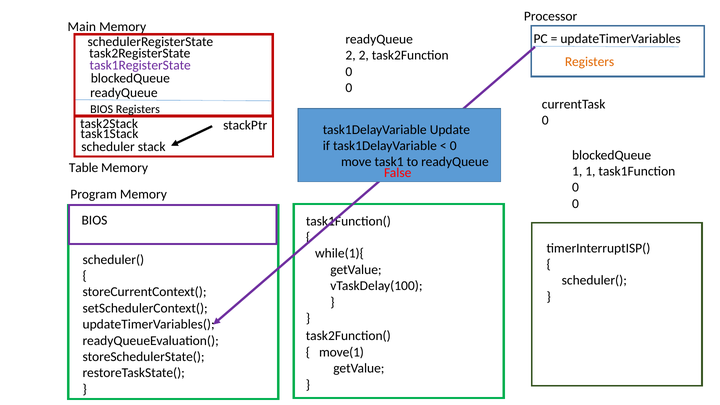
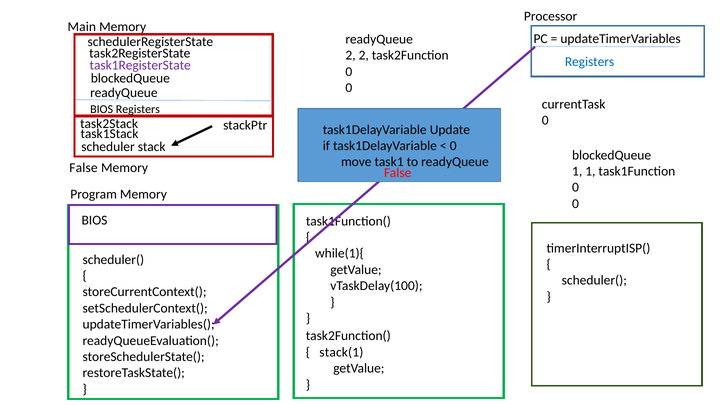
Registers colour: orange -> blue (590, 62)
Table: Table -> False (83, 168)
move(1: move(1 -> stack(1 (341, 352)
